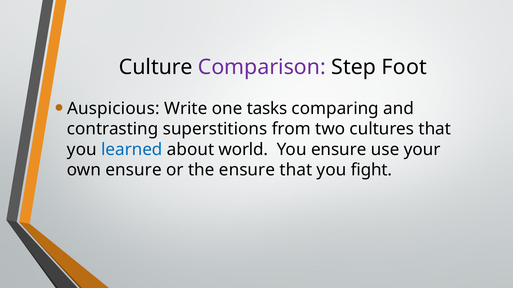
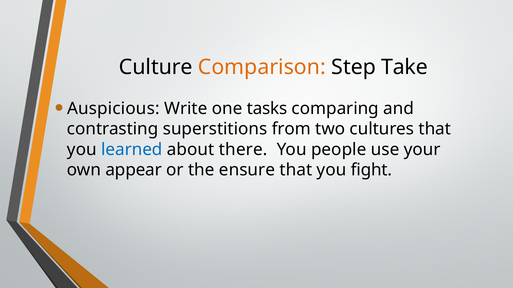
Comparison colour: purple -> orange (262, 67)
Foot: Foot -> Take (405, 67)
world: world -> there (243, 150)
You ensure: ensure -> people (339, 150)
own ensure: ensure -> appear (134, 170)
